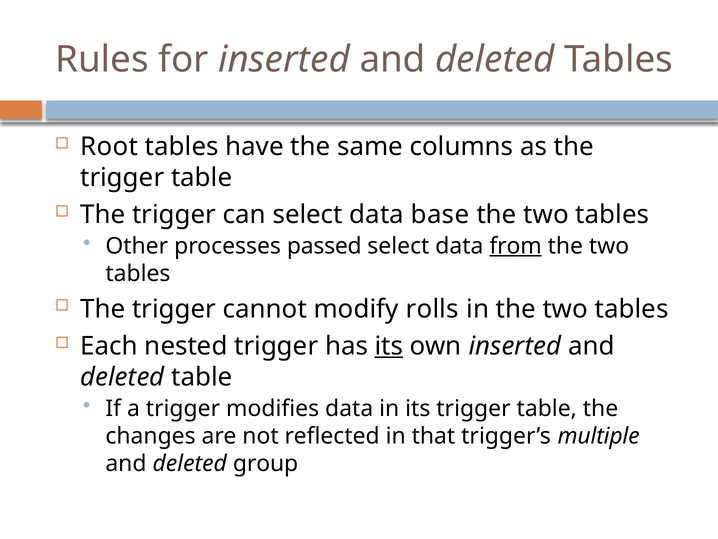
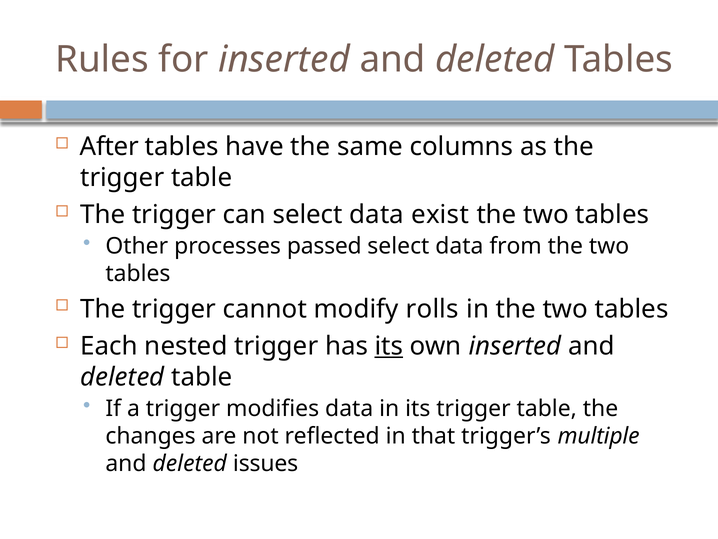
Root: Root -> After (109, 147)
base: base -> exist (440, 215)
from underline: present -> none (516, 246)
group: group -> issues (266, 463)
